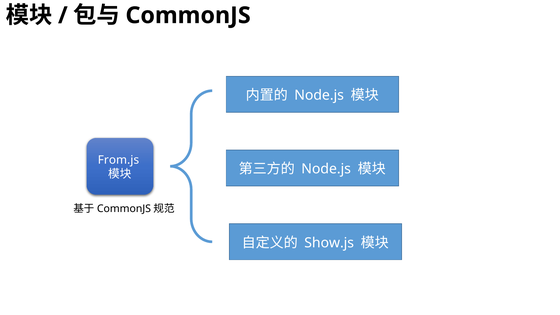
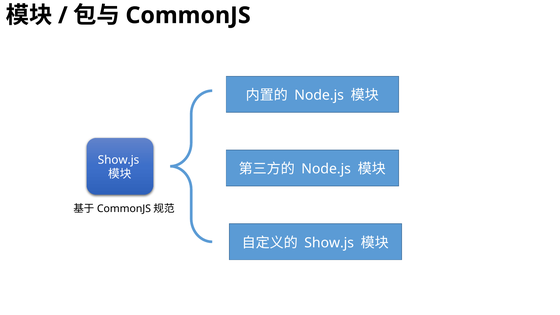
From.js: From.js -> Show.js (119, 160)
